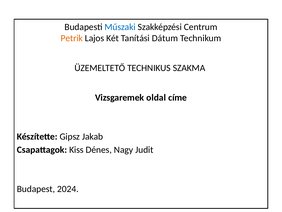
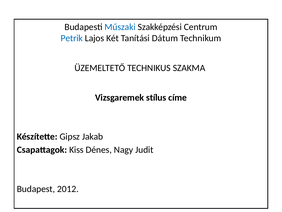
Petrik colour: orange -> blue (72, 38)
oldal: oldal -> stílus (156, 97)
2024: 2024 -> 2012 (68, 189)
